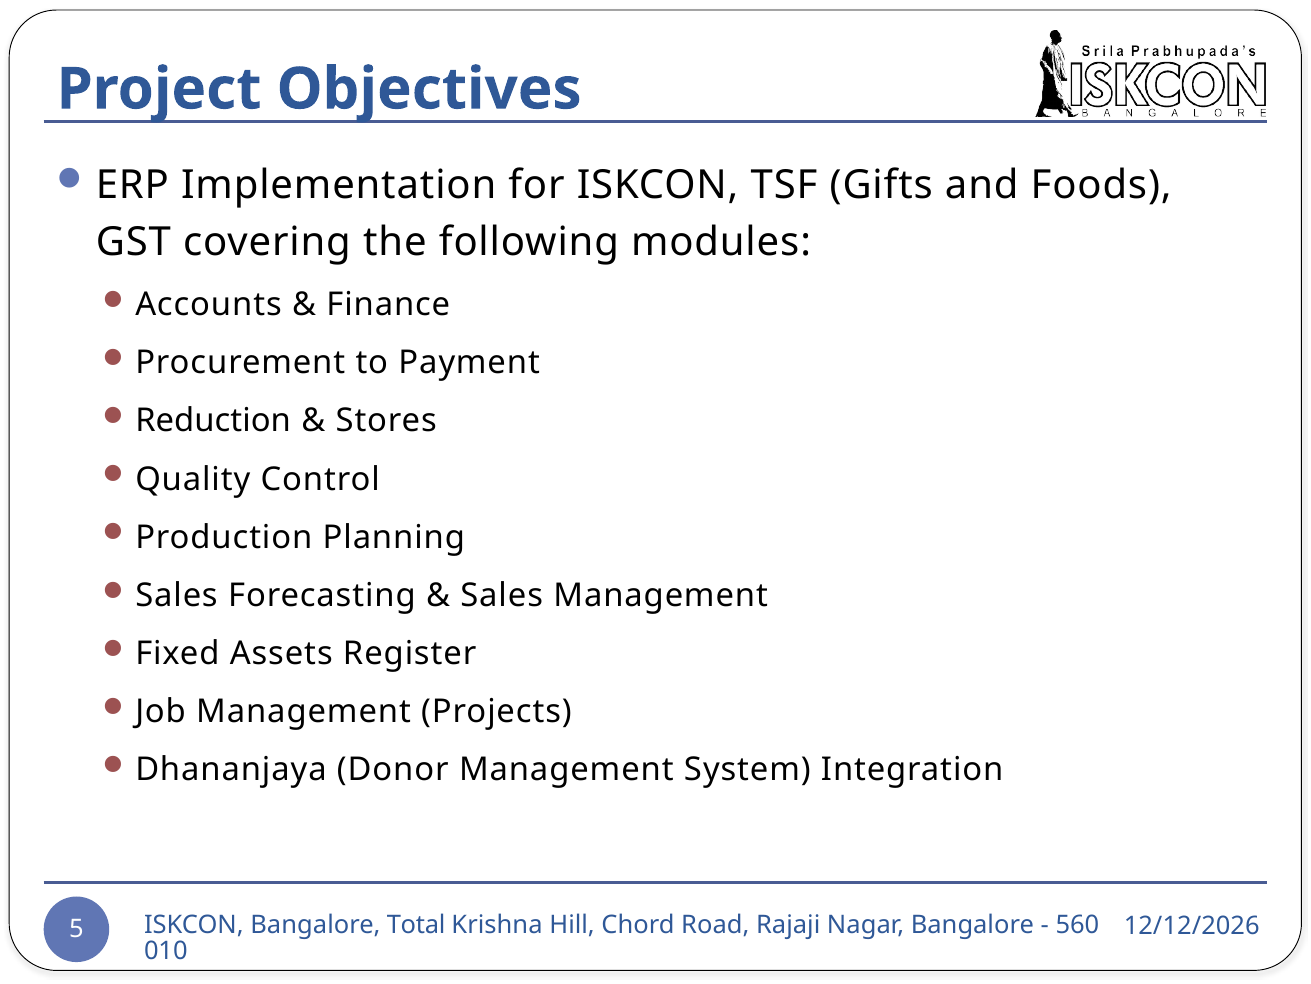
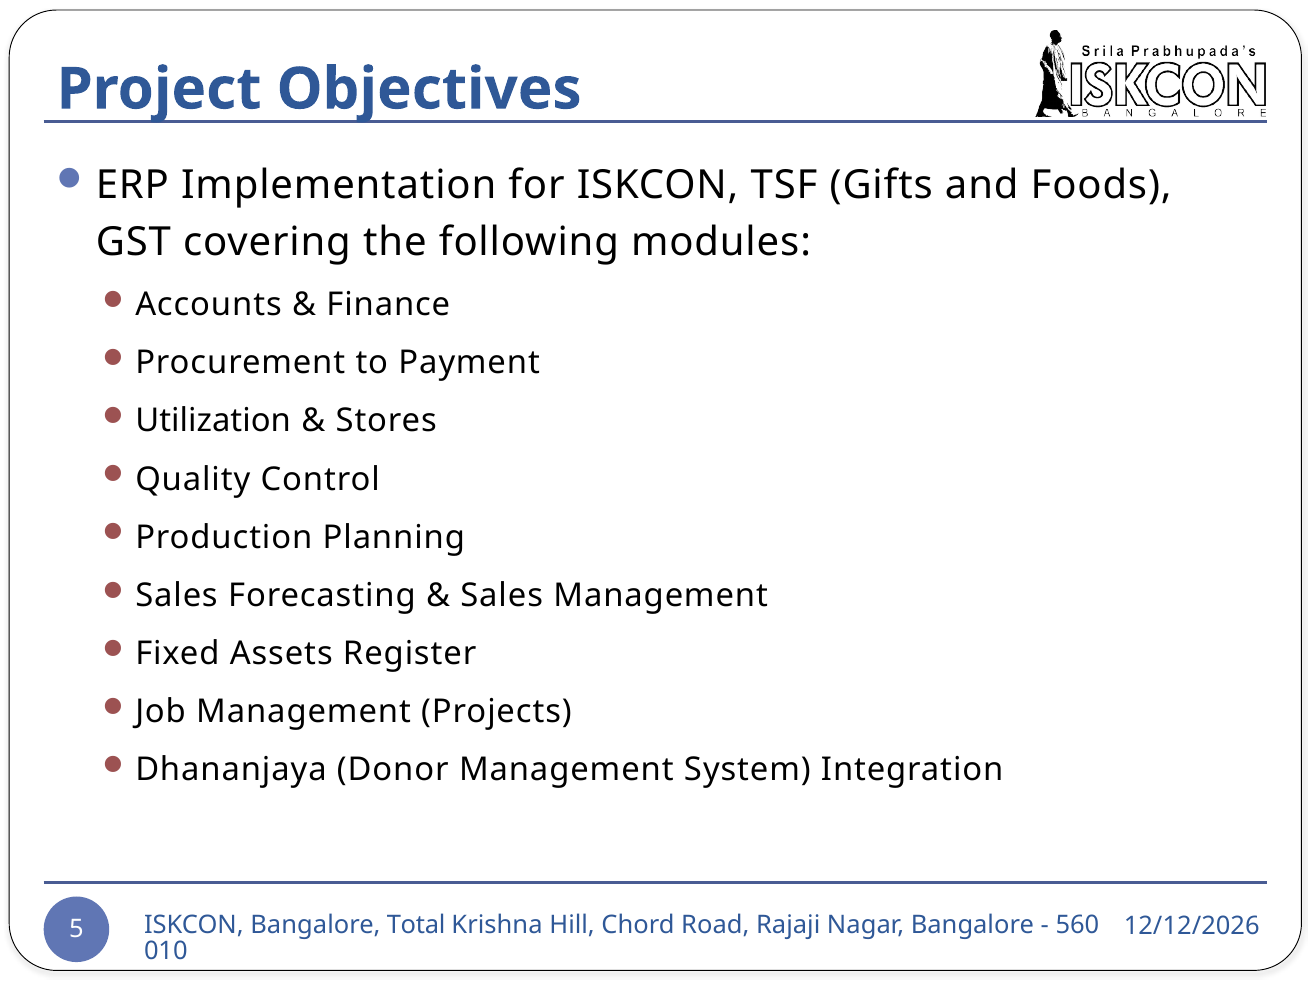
Reduction: Reduction -> Utilization (213, 421)
